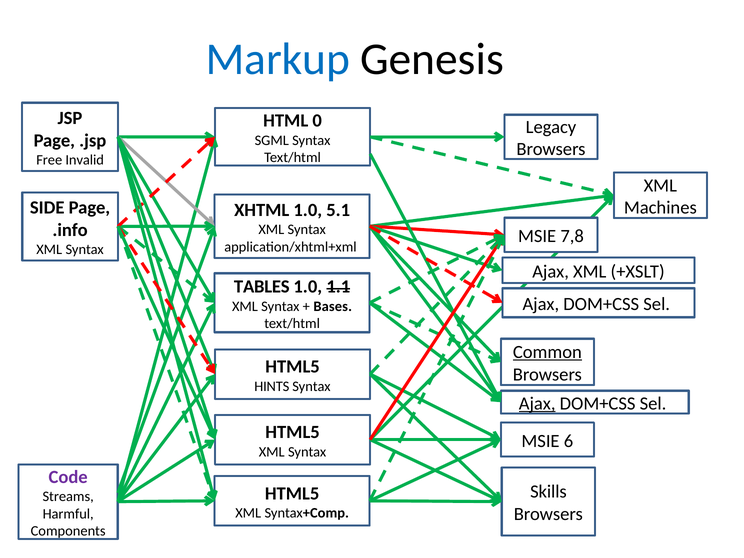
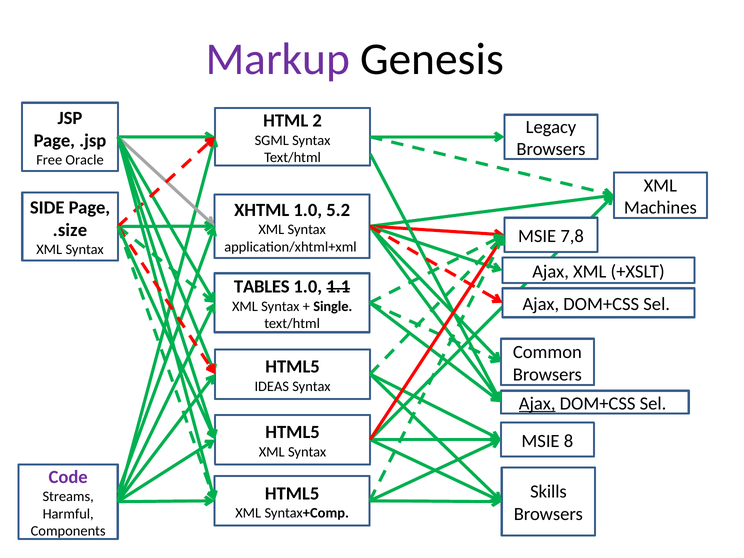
Markup colour: blue -> purple (278, 59)
0: 0 -> 2 (317, 121)
Invalid: Invalid -> Oracle (85, 160)
5.1: 5.1 -> 5.2 (338, 210)
.info: .info -> .size (70, 230)
Bases: Bases -> Single (333, 306)
Common underline: present -> none (547, 352)
HINTS: HINTS -> IDEAS (272, 386)
6: 6 -> 8 (569, 441)
